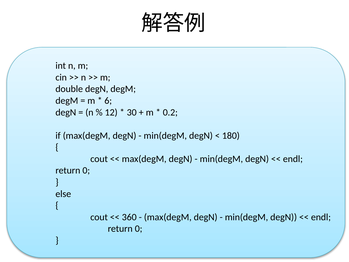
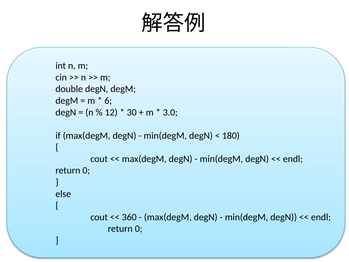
0.2: 0.2 -> 3.0 (170, 112)
